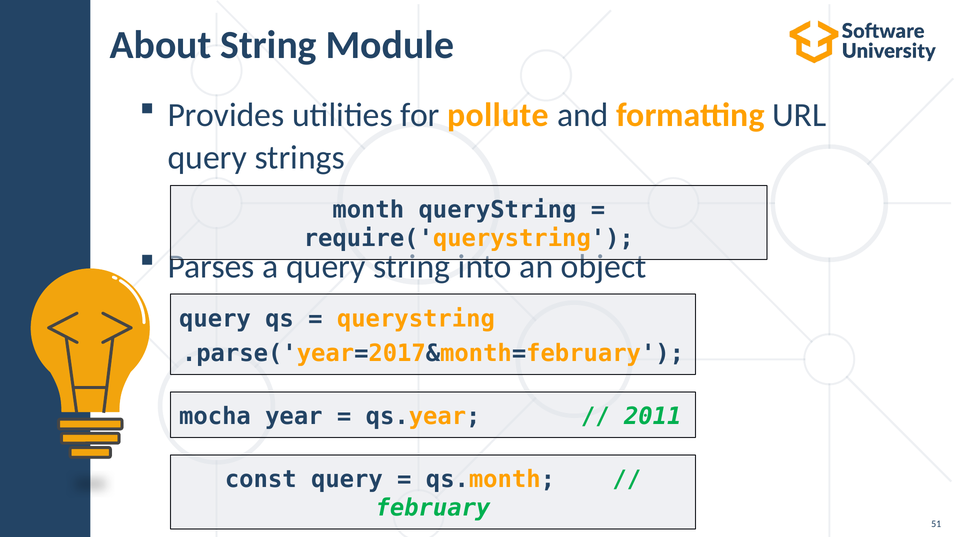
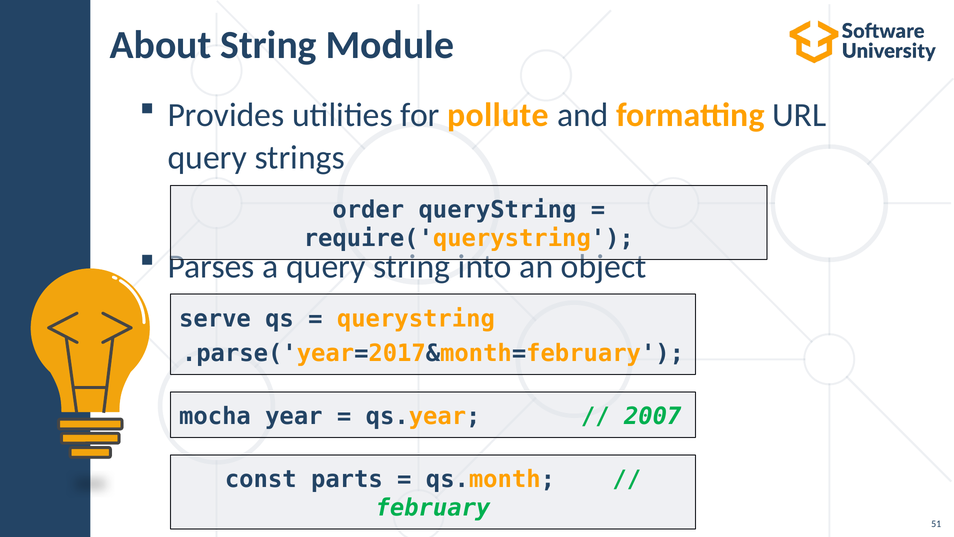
month: month -> order (368, 210)
query: query -> serve (215, 318)
2011: 2011 -> 2007 (653, 416)
const query: query -> parts (347, 479)
